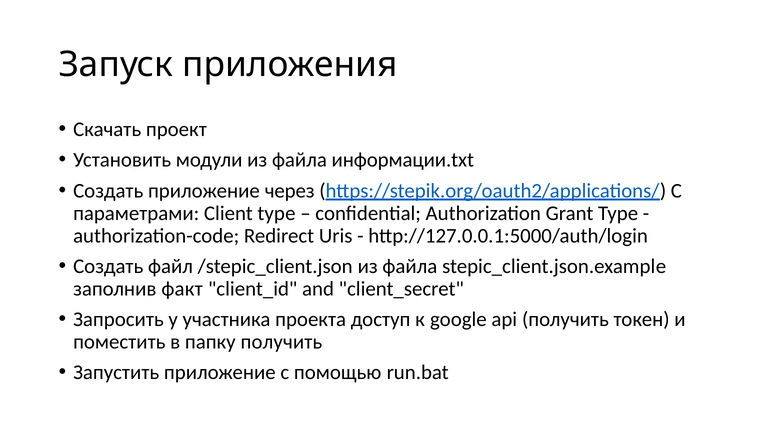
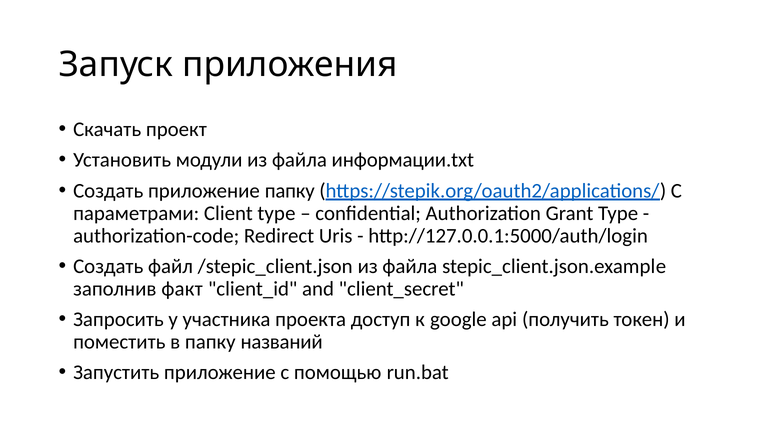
приложение через: через -> папку (290, 191)
папку получить: получить -> названий (282, 342)
